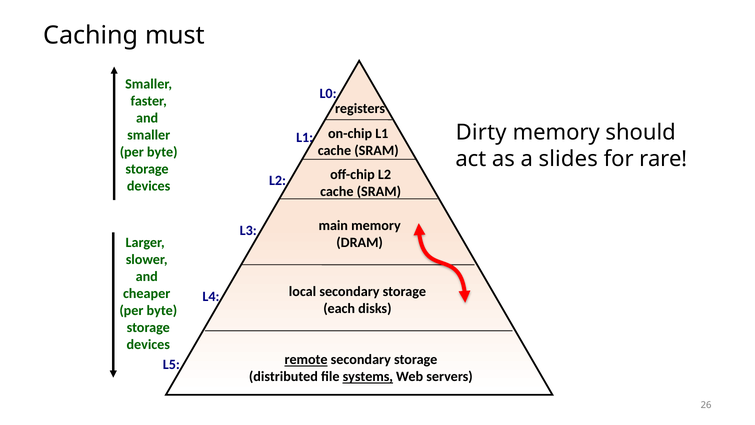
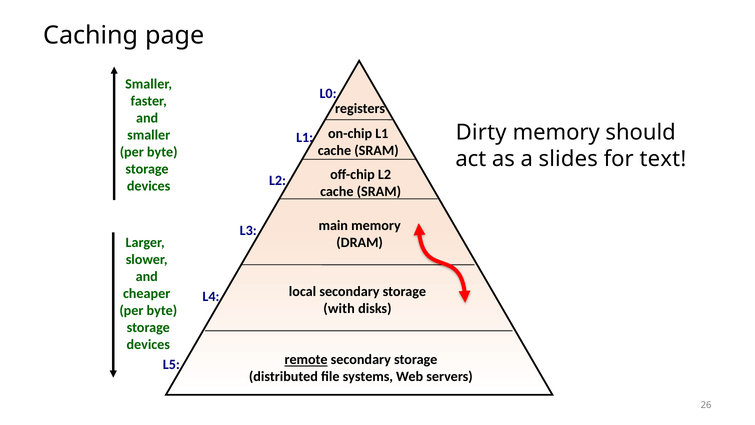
must: must -> page (175, 35)
rare: rare -> text (663, 159)
each: each -> with (339, 308)
systems underline: present -> none (368, 377)
